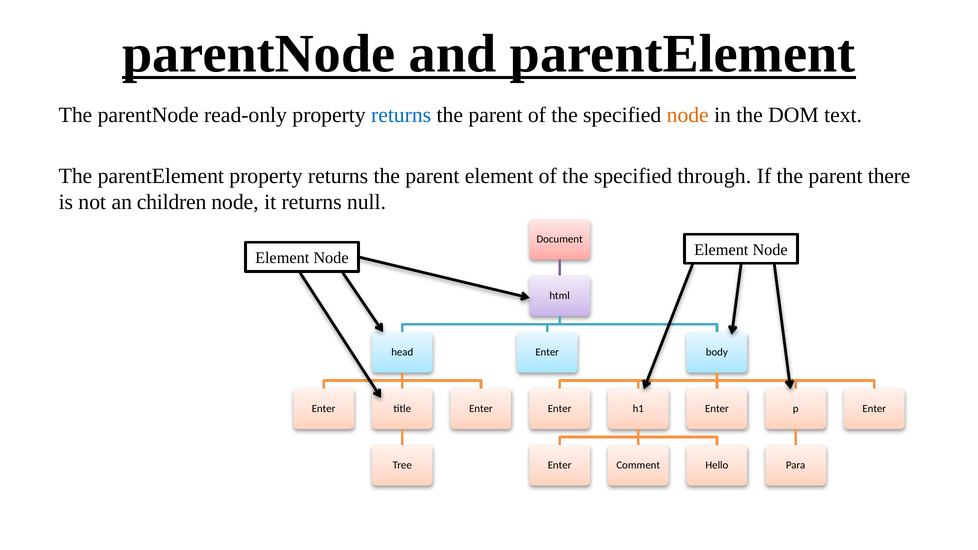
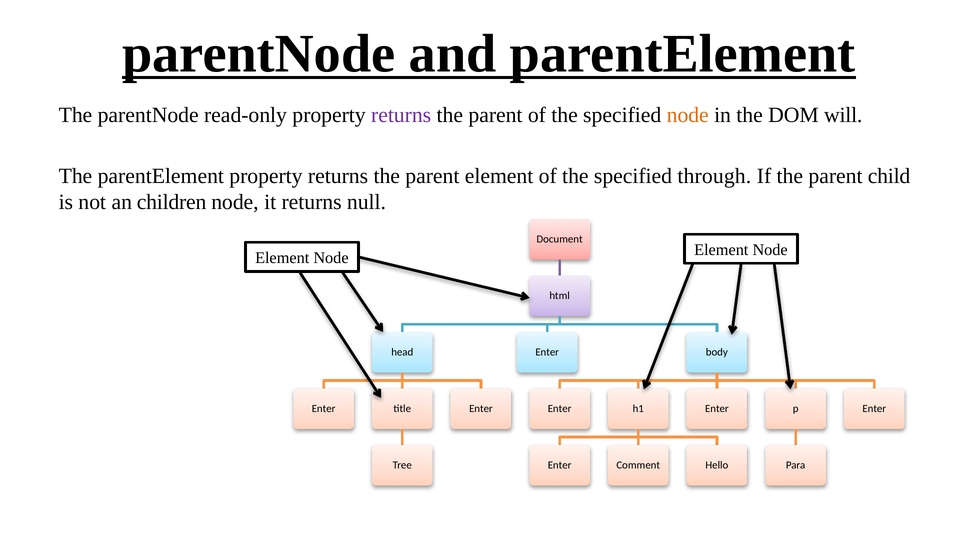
returns colour: blue -> purple (401, 115)
text: text -> will (843, 115)
there: there -> child (889, 176)
